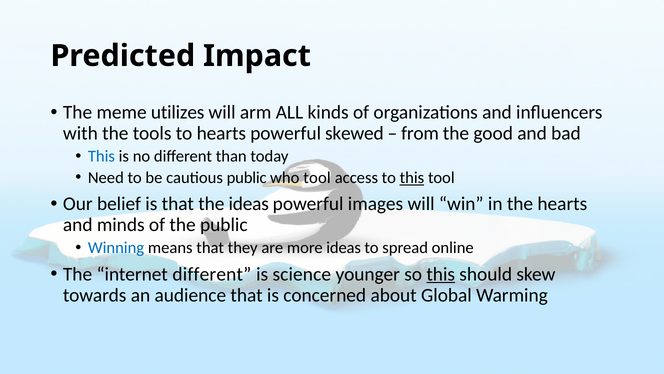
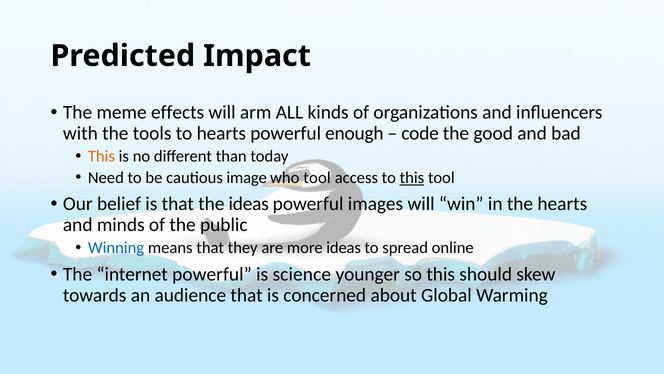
utilizes: utilizes -> effects (178, 112)
skewed: skewed -> enough (354, 133)
from: from -> code (420, 133)
This colour: blue -> orange (101, 156)
cautious public: public -> image (247, 177)
internet different: different -> powerful (212, 274)
this underline: present -> none (441, 274)
